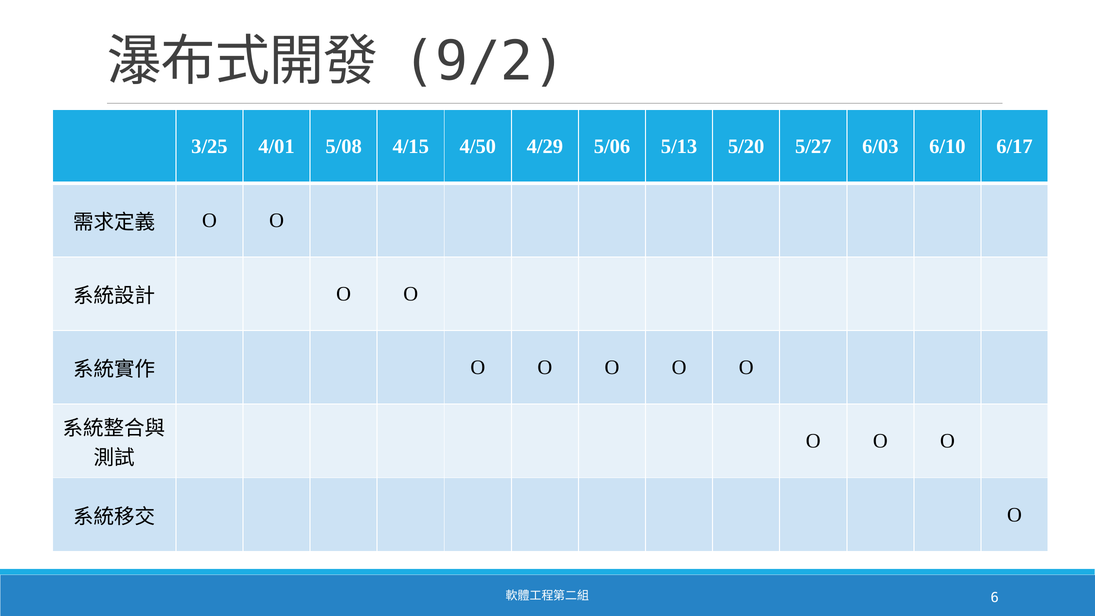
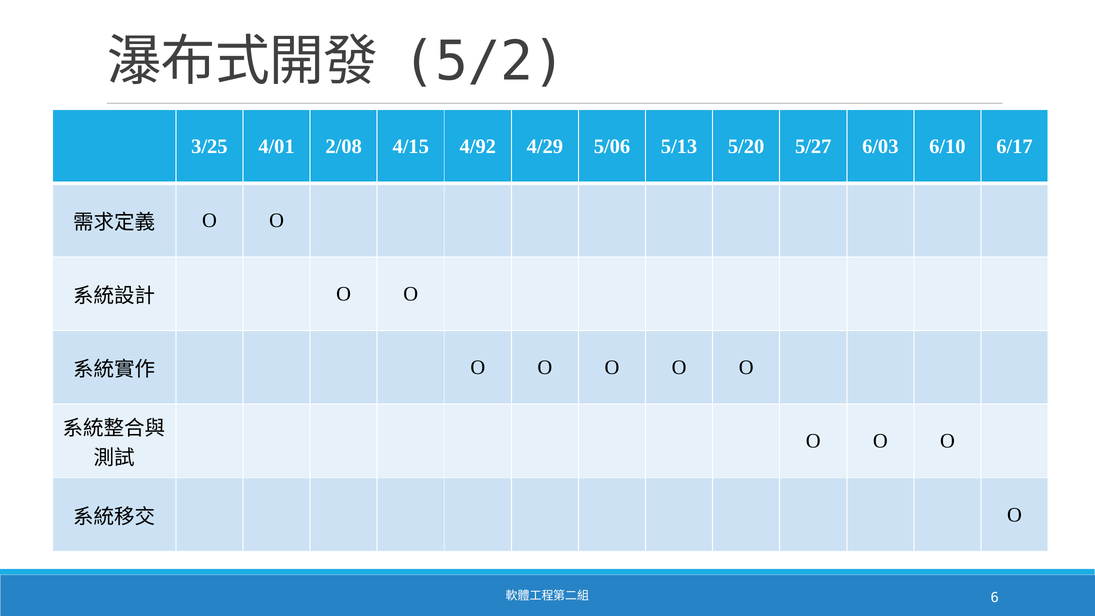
9/2: 9/2 -> 5/2 (484, 62)
5/08: 5/08 -> 2/08 (344, 147)
4/50: 4/50 -> 4/92 (478, 147)
